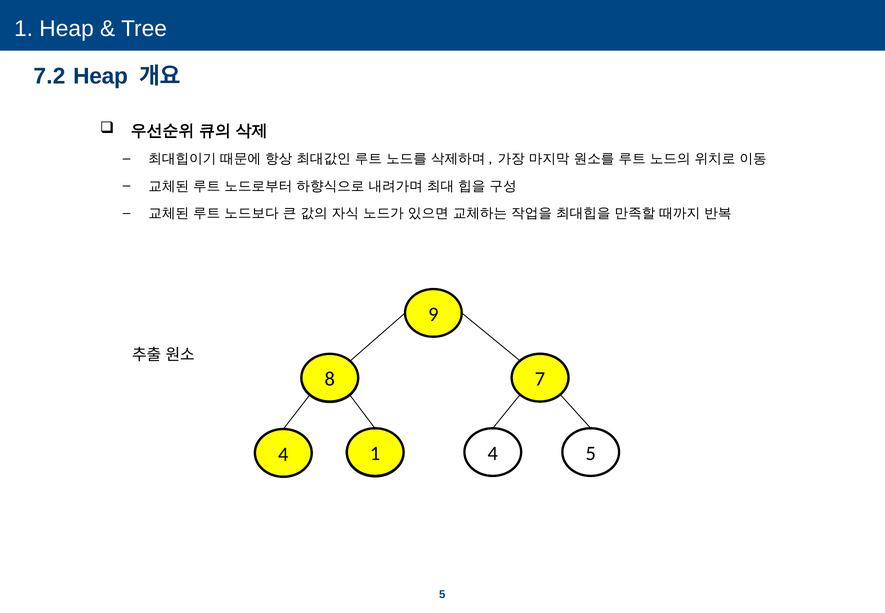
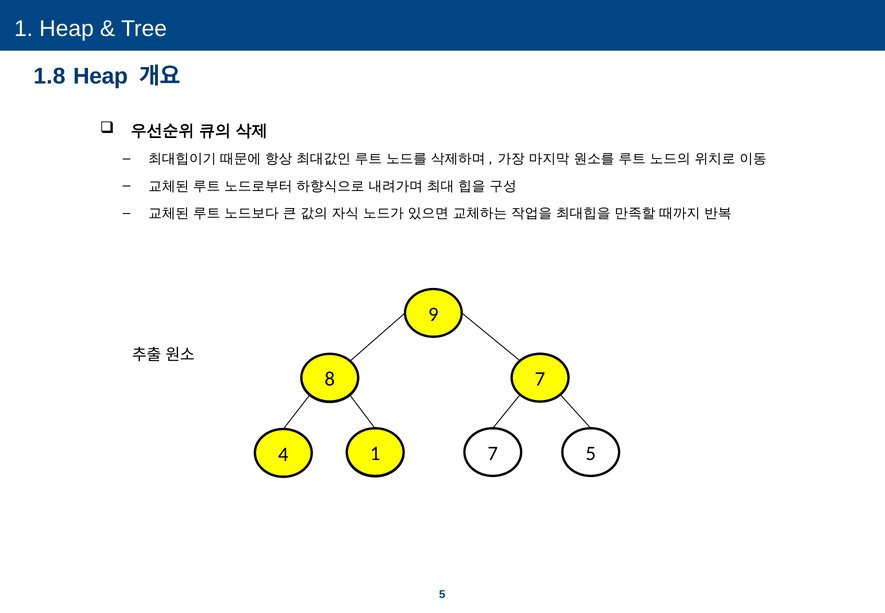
7.2: 7.2 -> 1.8 (49, 76)
4: 4 -> 7 (493, 453)
